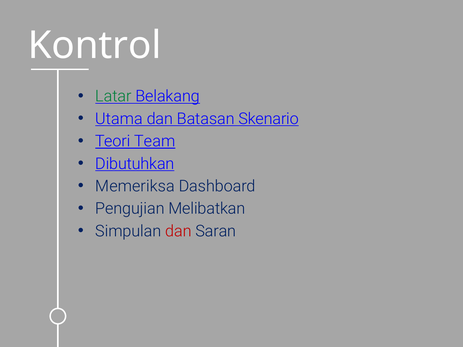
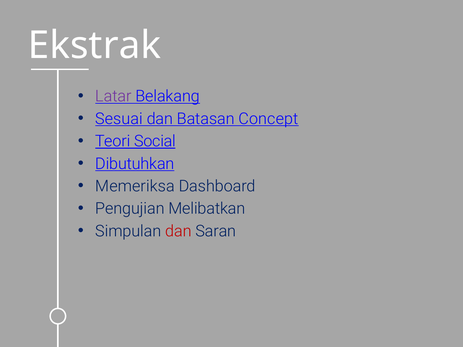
Kontrol: Kontrol -> Ekstrak (94, 46)
Latar colour: green -> purple (113, 96)
Utama: Utama -> Sesuai (119, 119)
Skenario: Skenario -> Concept (269, 119)
Team: Team -> Social (155, 141)
